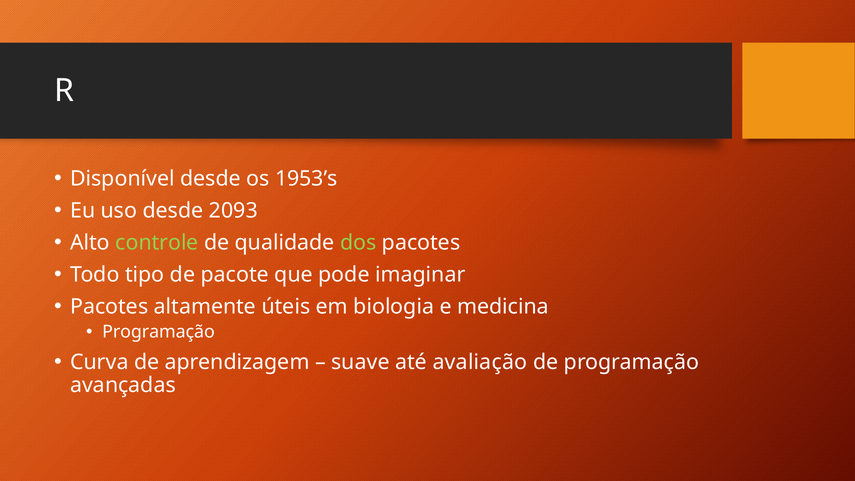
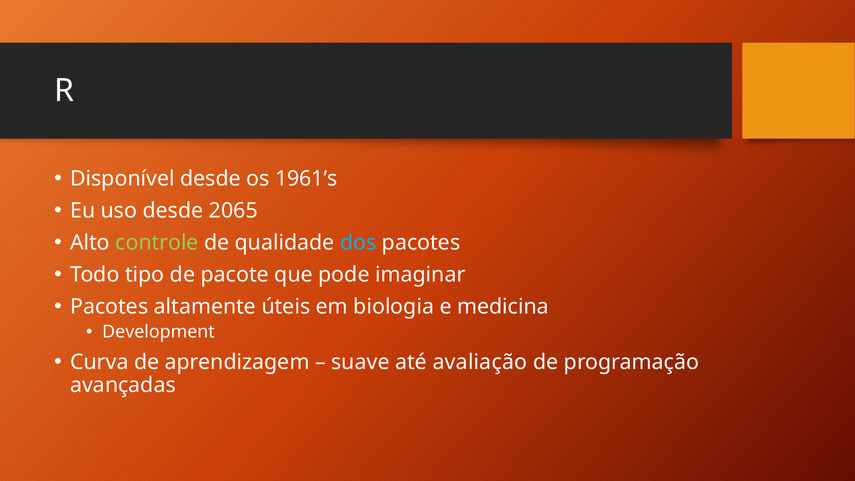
1953’s: 1953’s -> 1961’s (306, 179)
2093: 2093 -> 2065 (233, 210)
dos colour: light green -> light blue (358, 242)
Programação: Programação -> Development (158, 332)
